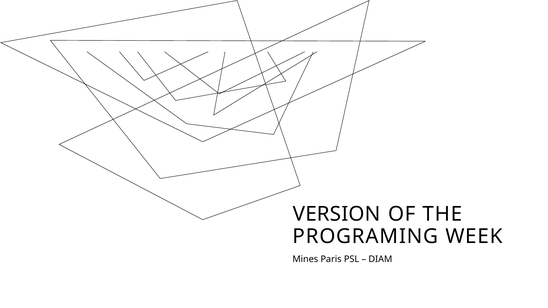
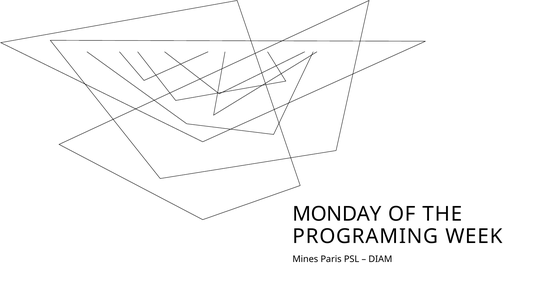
VERSION: VERSION -> MONDAY (337, 214)
